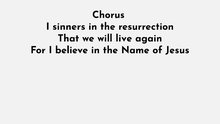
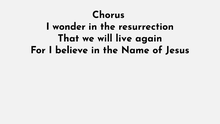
sinners: sinners -> wonder (69, 26)
